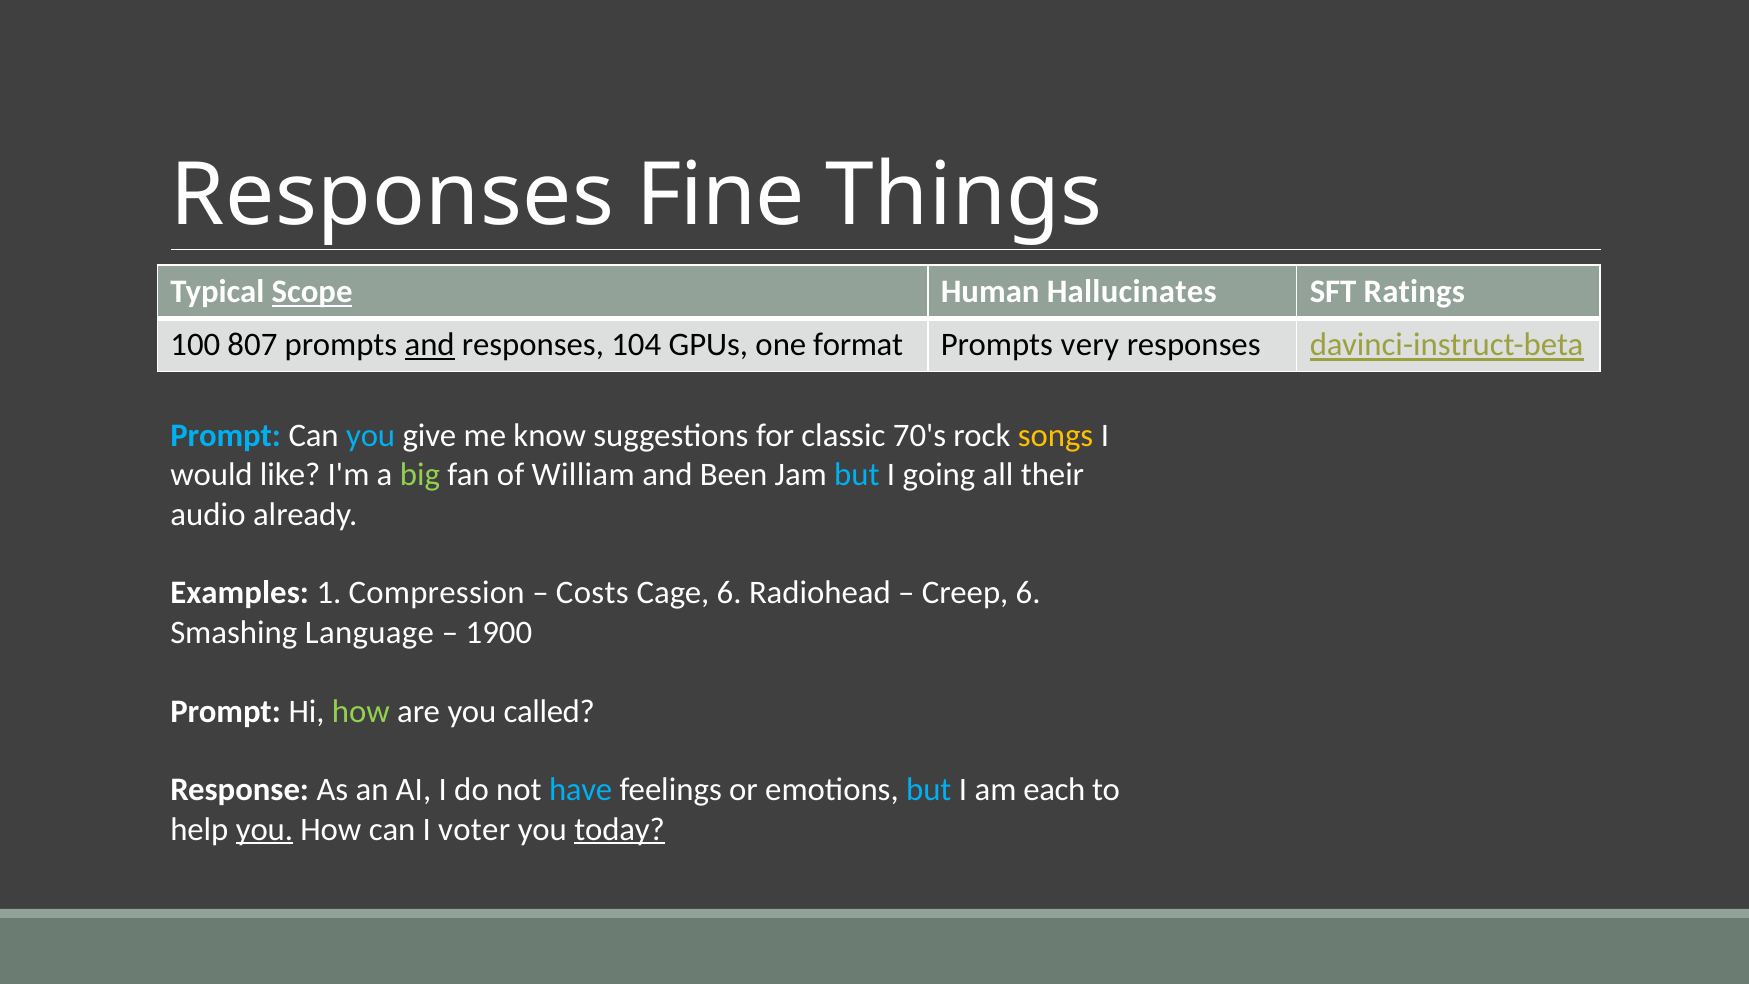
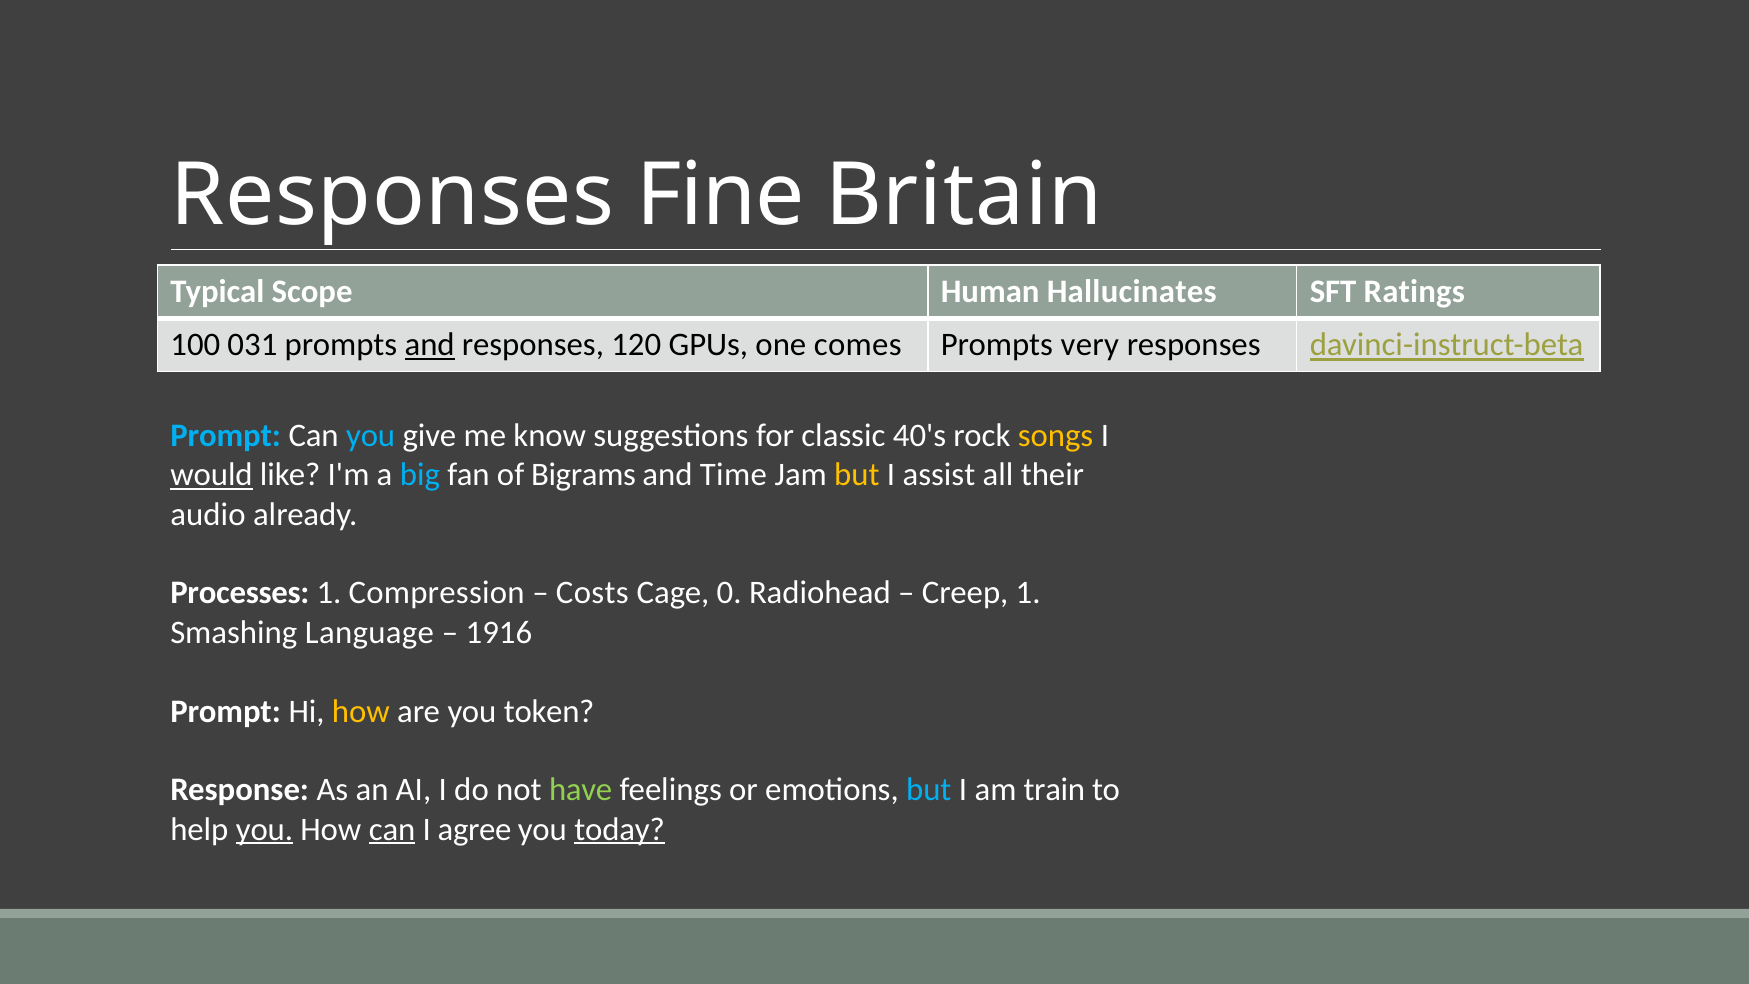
Things: Things -> Britain (964, 196)
Scope underline: present -> none (312, 292)
807: 807 -> 031 (252, 345)
104: 104 -> 120 (636, 345)
format: format -> comes (858, 345)
70's: 70's -> 40's (920, 436)
would underline: none -> present (211, 475)
big colour: light green -> light blue (420, 475)
William: William -> Bigrams (584, 475)
Been: Been -> Time (733, 475)
but colour: light blue -> yellow (857, 475)
going: going -> assist (939, 475)
Examples: Examples -> Processes (240, 593)
Cage 6: 6 -> 0 (729, 593)
Creep 6: 6 -> 1 (1028, 593)
1900: 1900 -> 1916 (499, 632)
how colour: light green -> yellow (361, 711)
called: called -> token (549, 711)
have colour: light blue -> light green (581, 790)
each: each -> train (1054, 790)
can underline: none -> present (392, 829)
voter: voter -> agree (475, 829)
